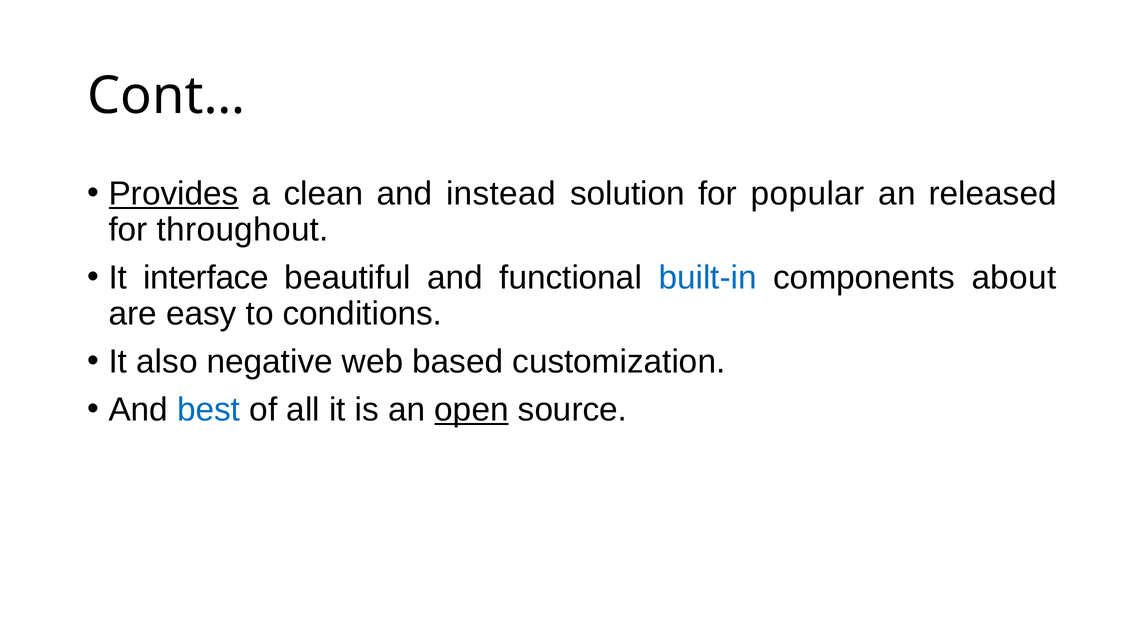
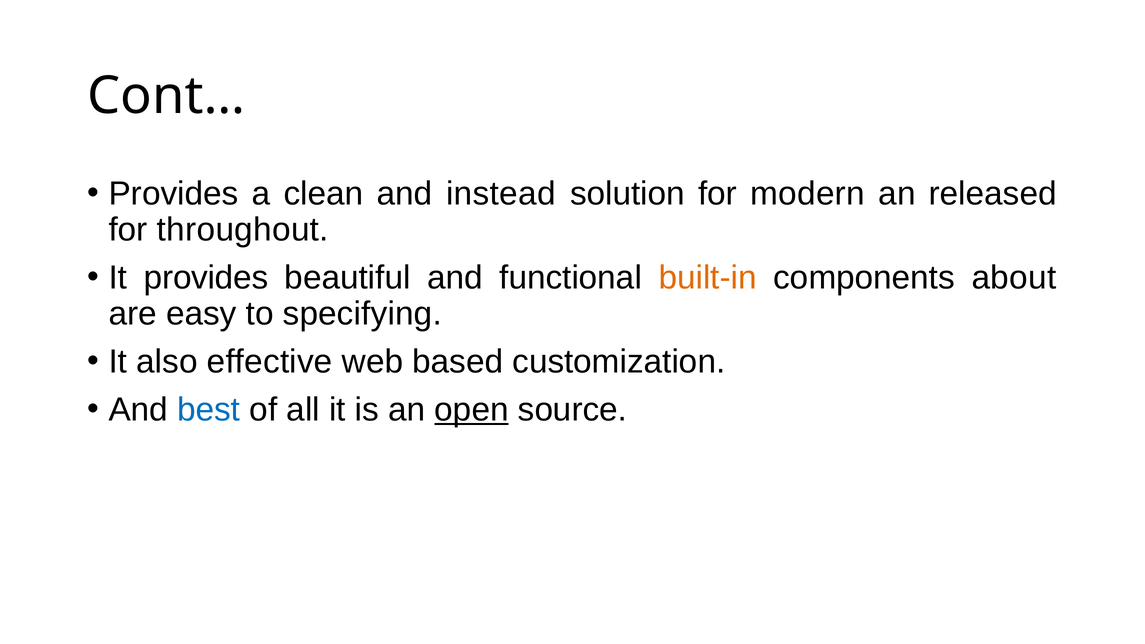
Provides underline: present -> none (174, 194)
popular: popular -> modern (808, 194)
It interface: interface -> provides (206, 278)
built-in colour: blue -> orange (708, 278)
conditions: conditions -> specifying (362, 314)
negative: negative -> effective (270, 362)
